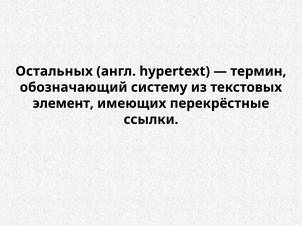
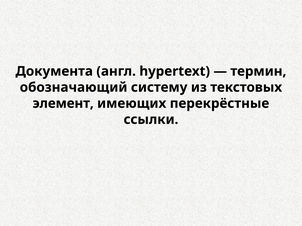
Остальных: Остальных -> Документа (54, 71)
